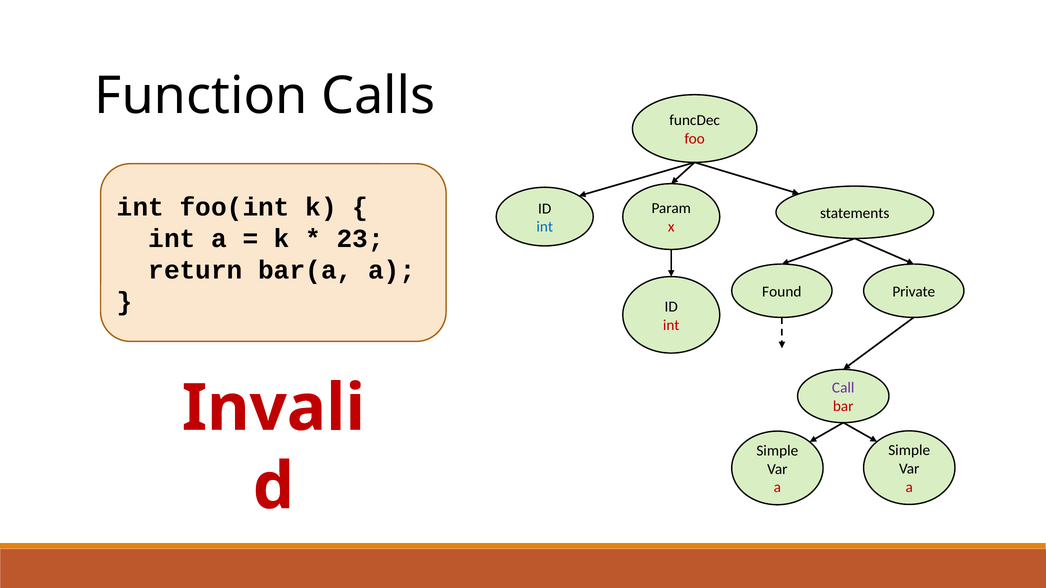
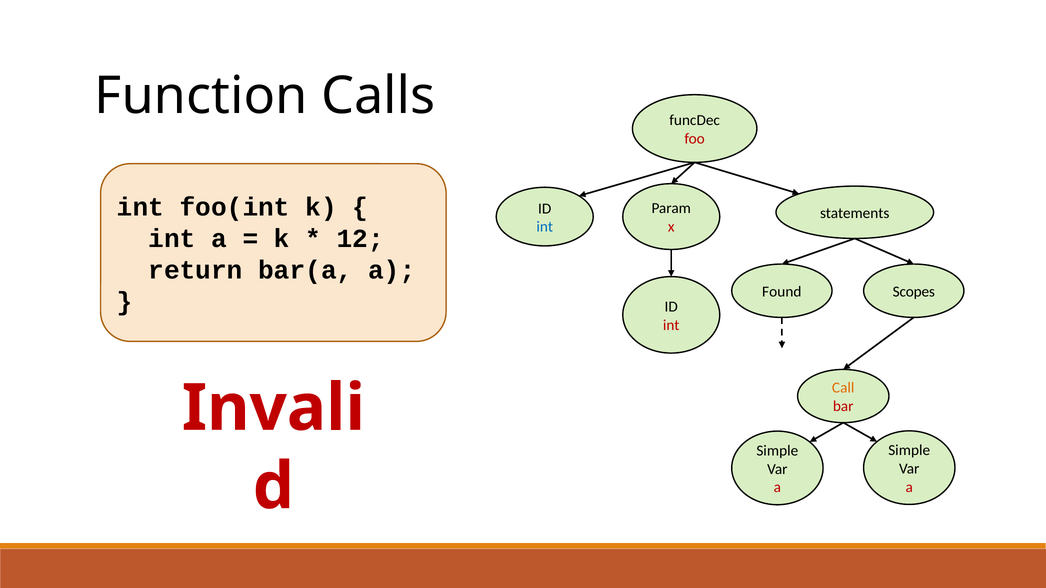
23: 23 -> 12 (360, 239)
Private: Private -> Scopes (914, 292)
Call colour: purple -> orange (843, 388)
